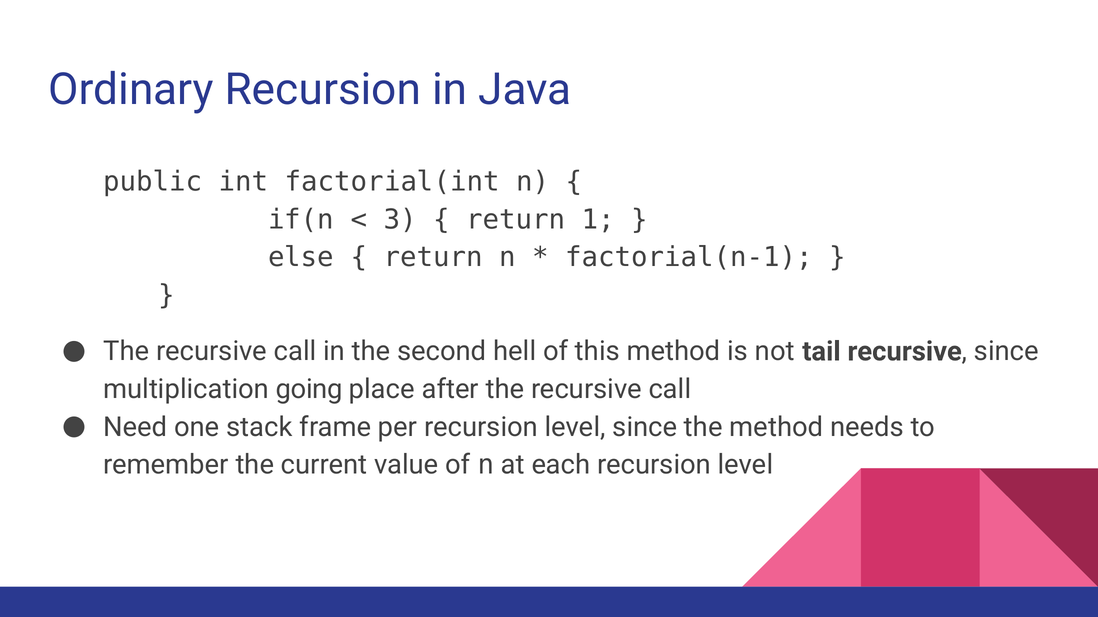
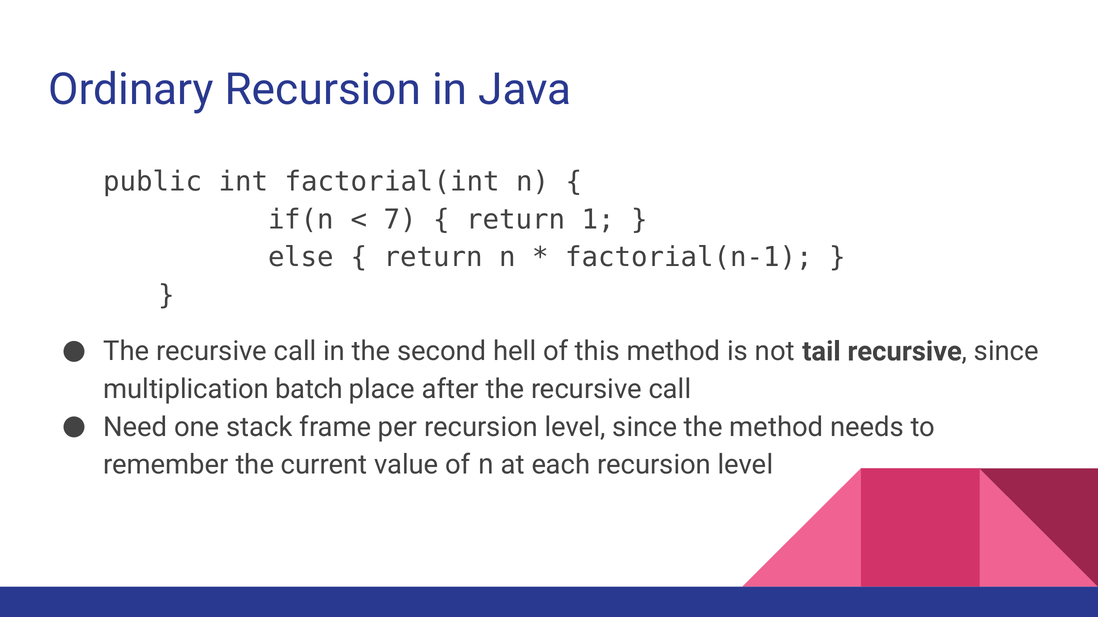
3: 3 -> 7 (400, 220)
going: going -> batch (309, 390)
